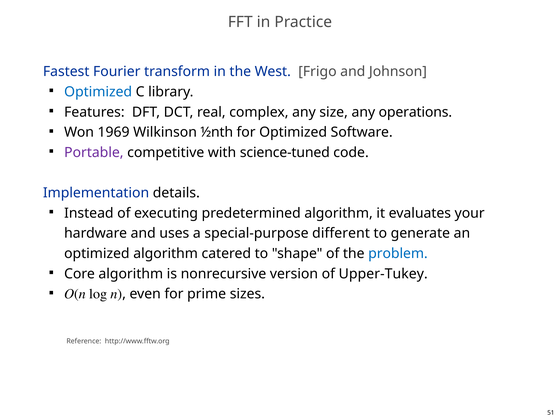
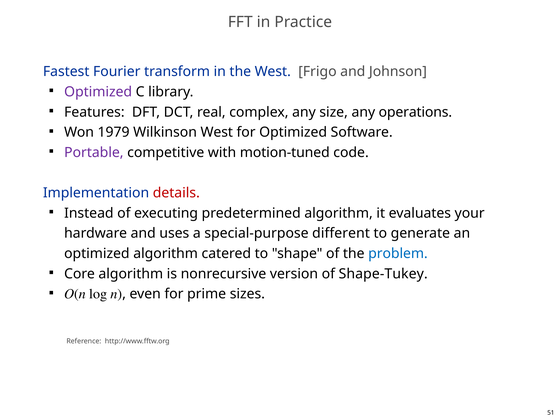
Optimized colour: blue -> purple (98, 92)
1969: 1969 -> 1979 (114, 132)
Wilkinson ½nth: ½nth -> West (217, 132)
science-tuned: science-tuned -> motion-tuned (285, 152)
details colour: black -> red (176, 193)
Upper-Tukey: Upper-Tukey -> Shape-Tukey (383, 274)
